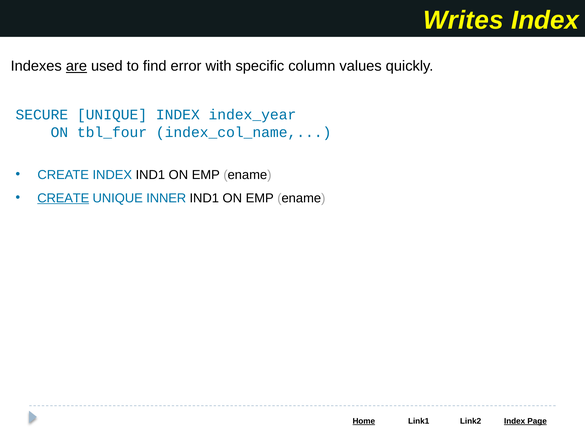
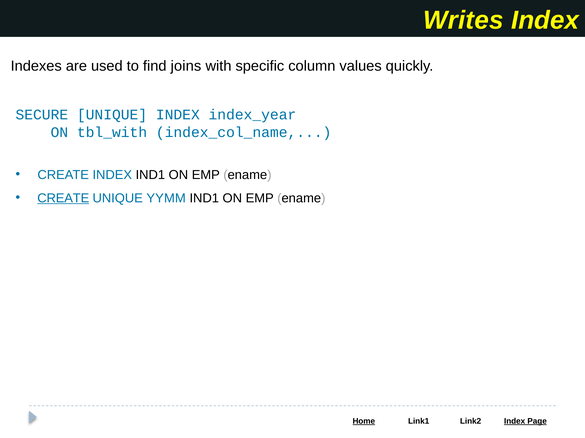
are underline: present -> none (76, 66)
error: error -> joins (186, 66)
tbl_four: tbl_four -> tbl_with (112, 133)
INNER: INNER -> YYMM (166, 198)
